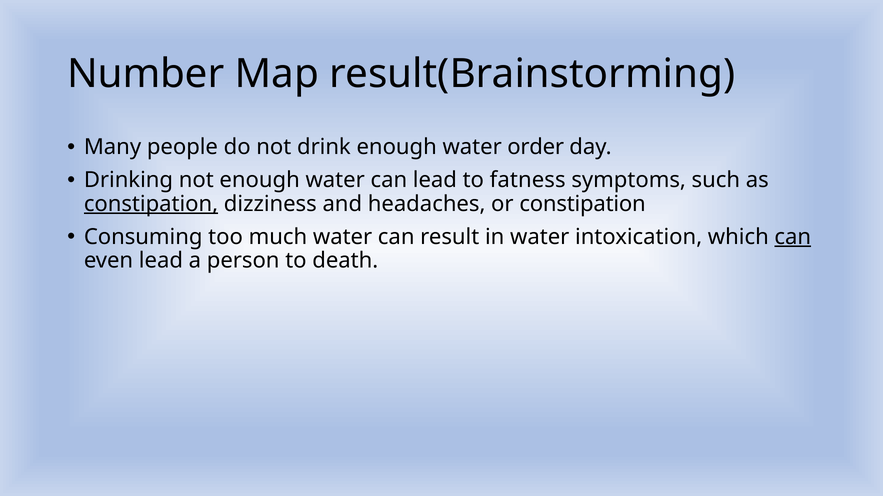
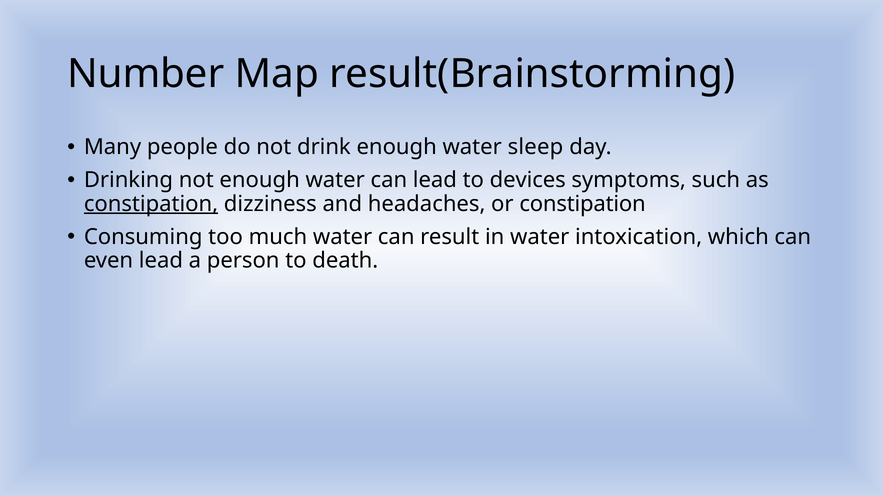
order: order -> sleep (535, 147)
fatness: fatness -> devices (528, 180)
can underline: present -> none (793, 237)
